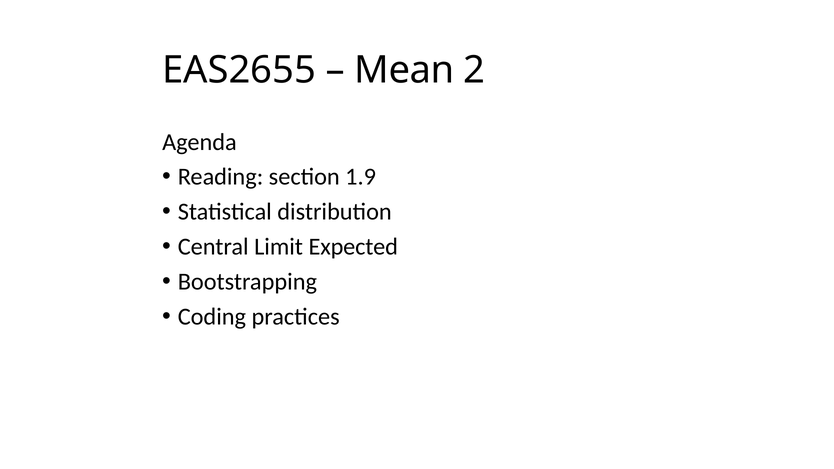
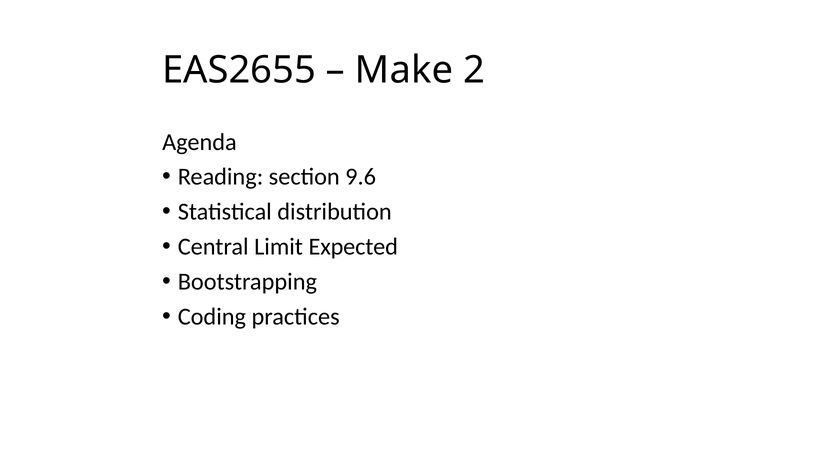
Mean: Mean -> Make (404, 70)
1.9: 1.9 -> 9.6 (361, 177)
